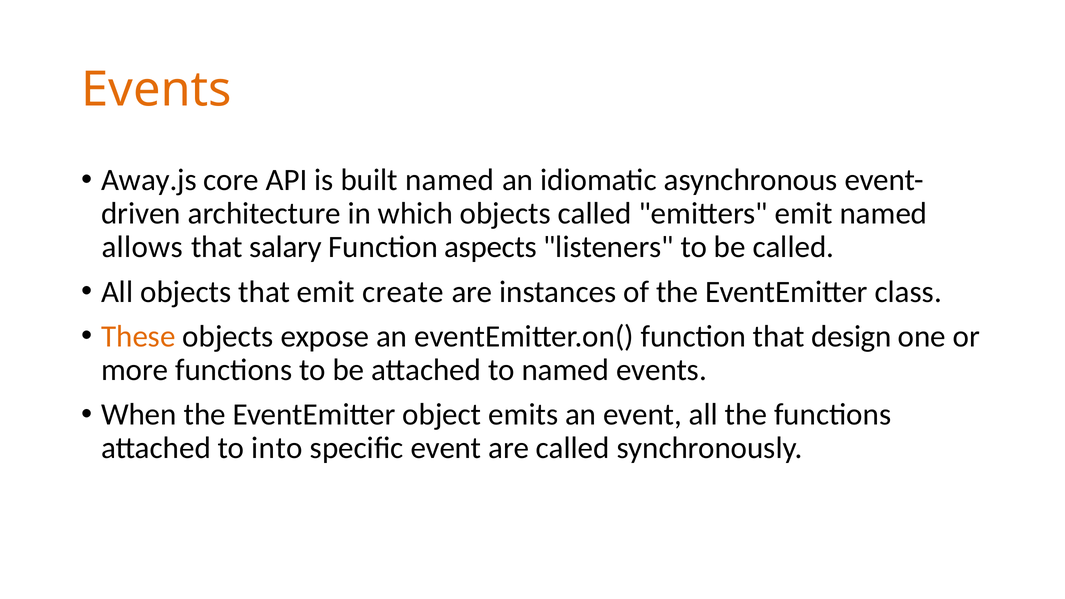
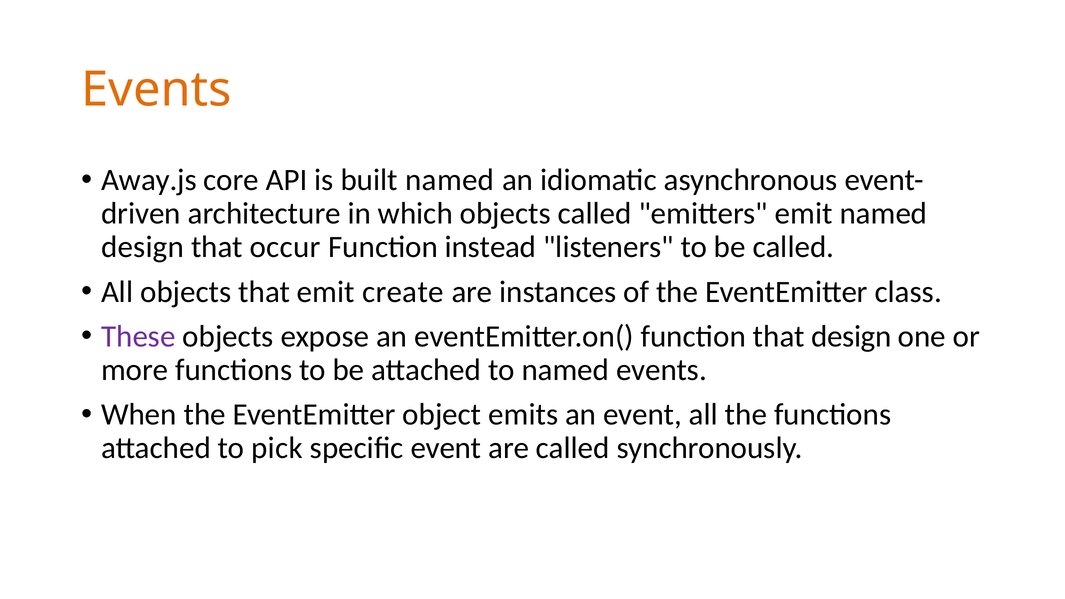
allows: allows -> design (143, 247)
salary: salary -> occur (285, 247)
aspects: aspects -> instead (491, 247)
These colour: orange -> purple (138, 336)
into: into -> pick (277, 448)
